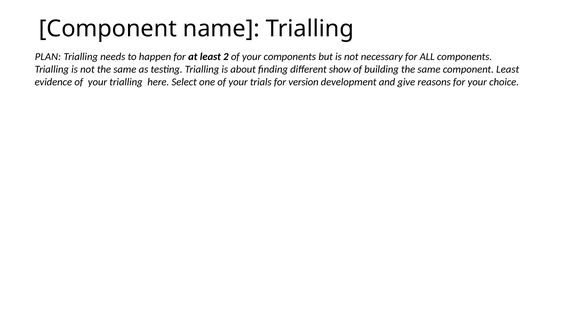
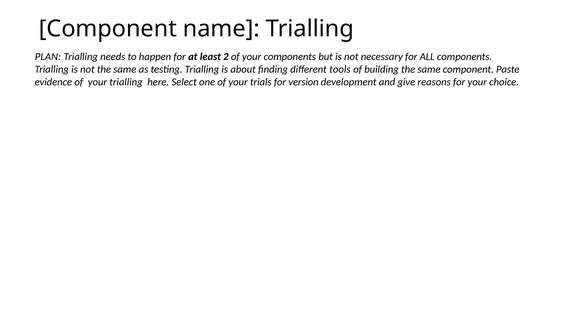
show: show -> tools (340, 70)
component Least: Least -> Paste (508, 70)
